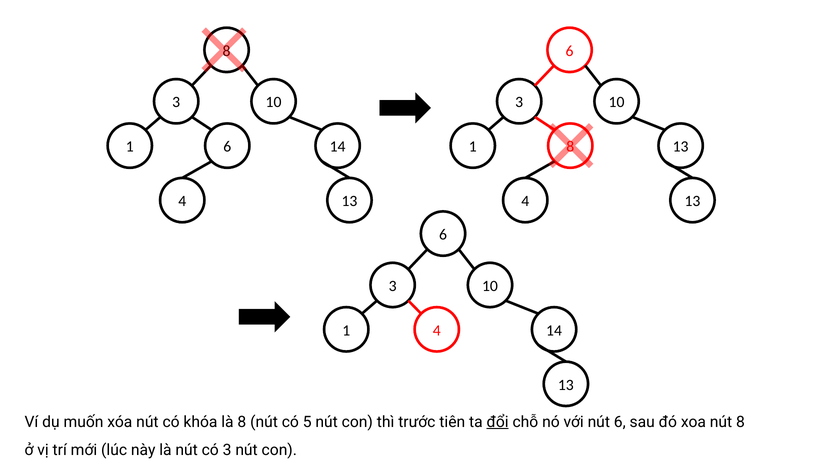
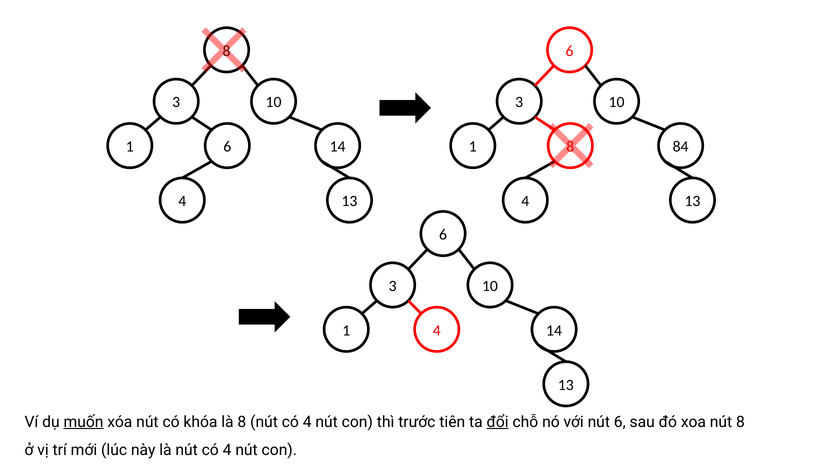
13: 13 -> 84 (681, 147)
muốn underline: none -> present (84, 422)
8 nút có 5: 5 -> 4 (307, 422)
là nút có 3: 3 -> 4 (227, 450)
